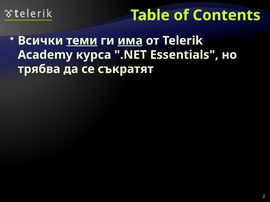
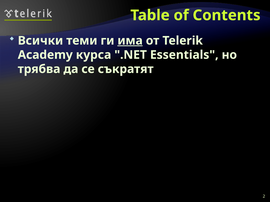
теми underline: present -> none (82, 41)
